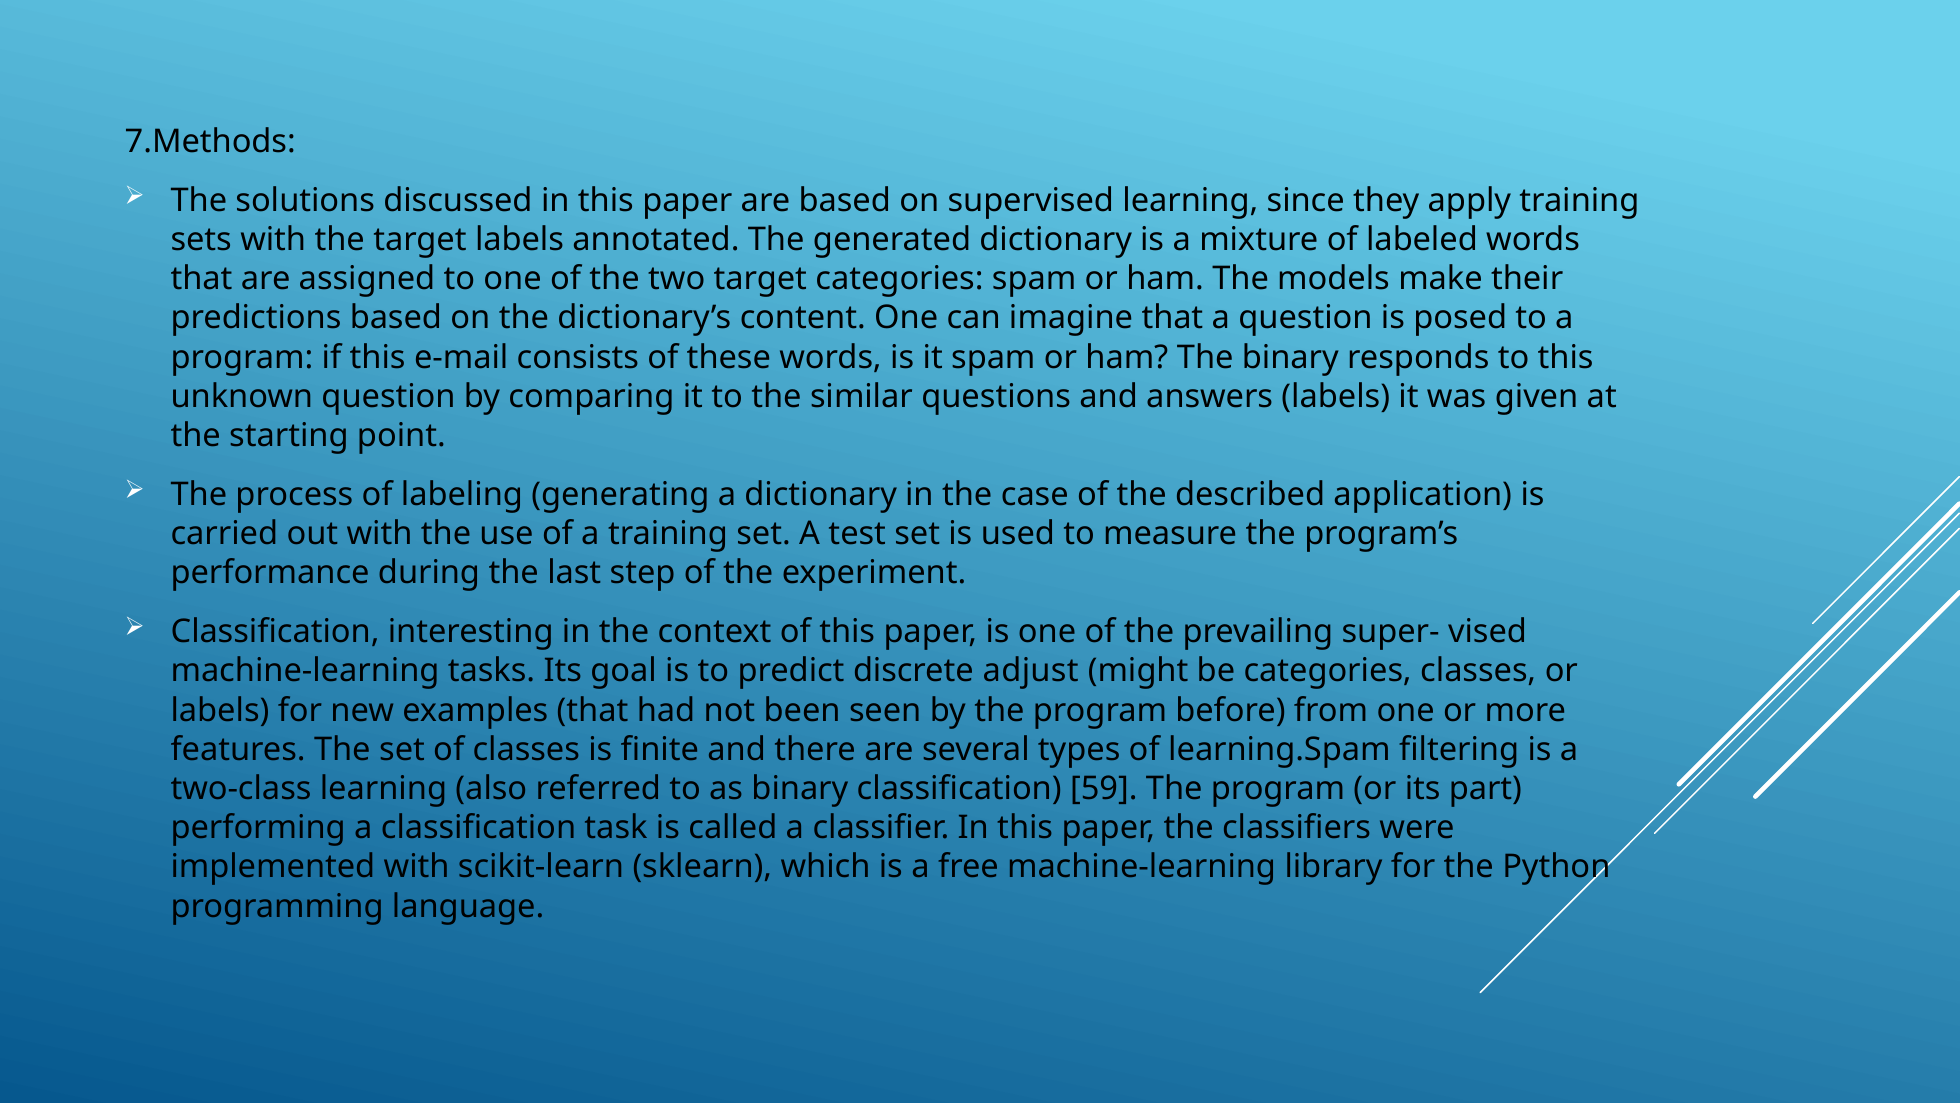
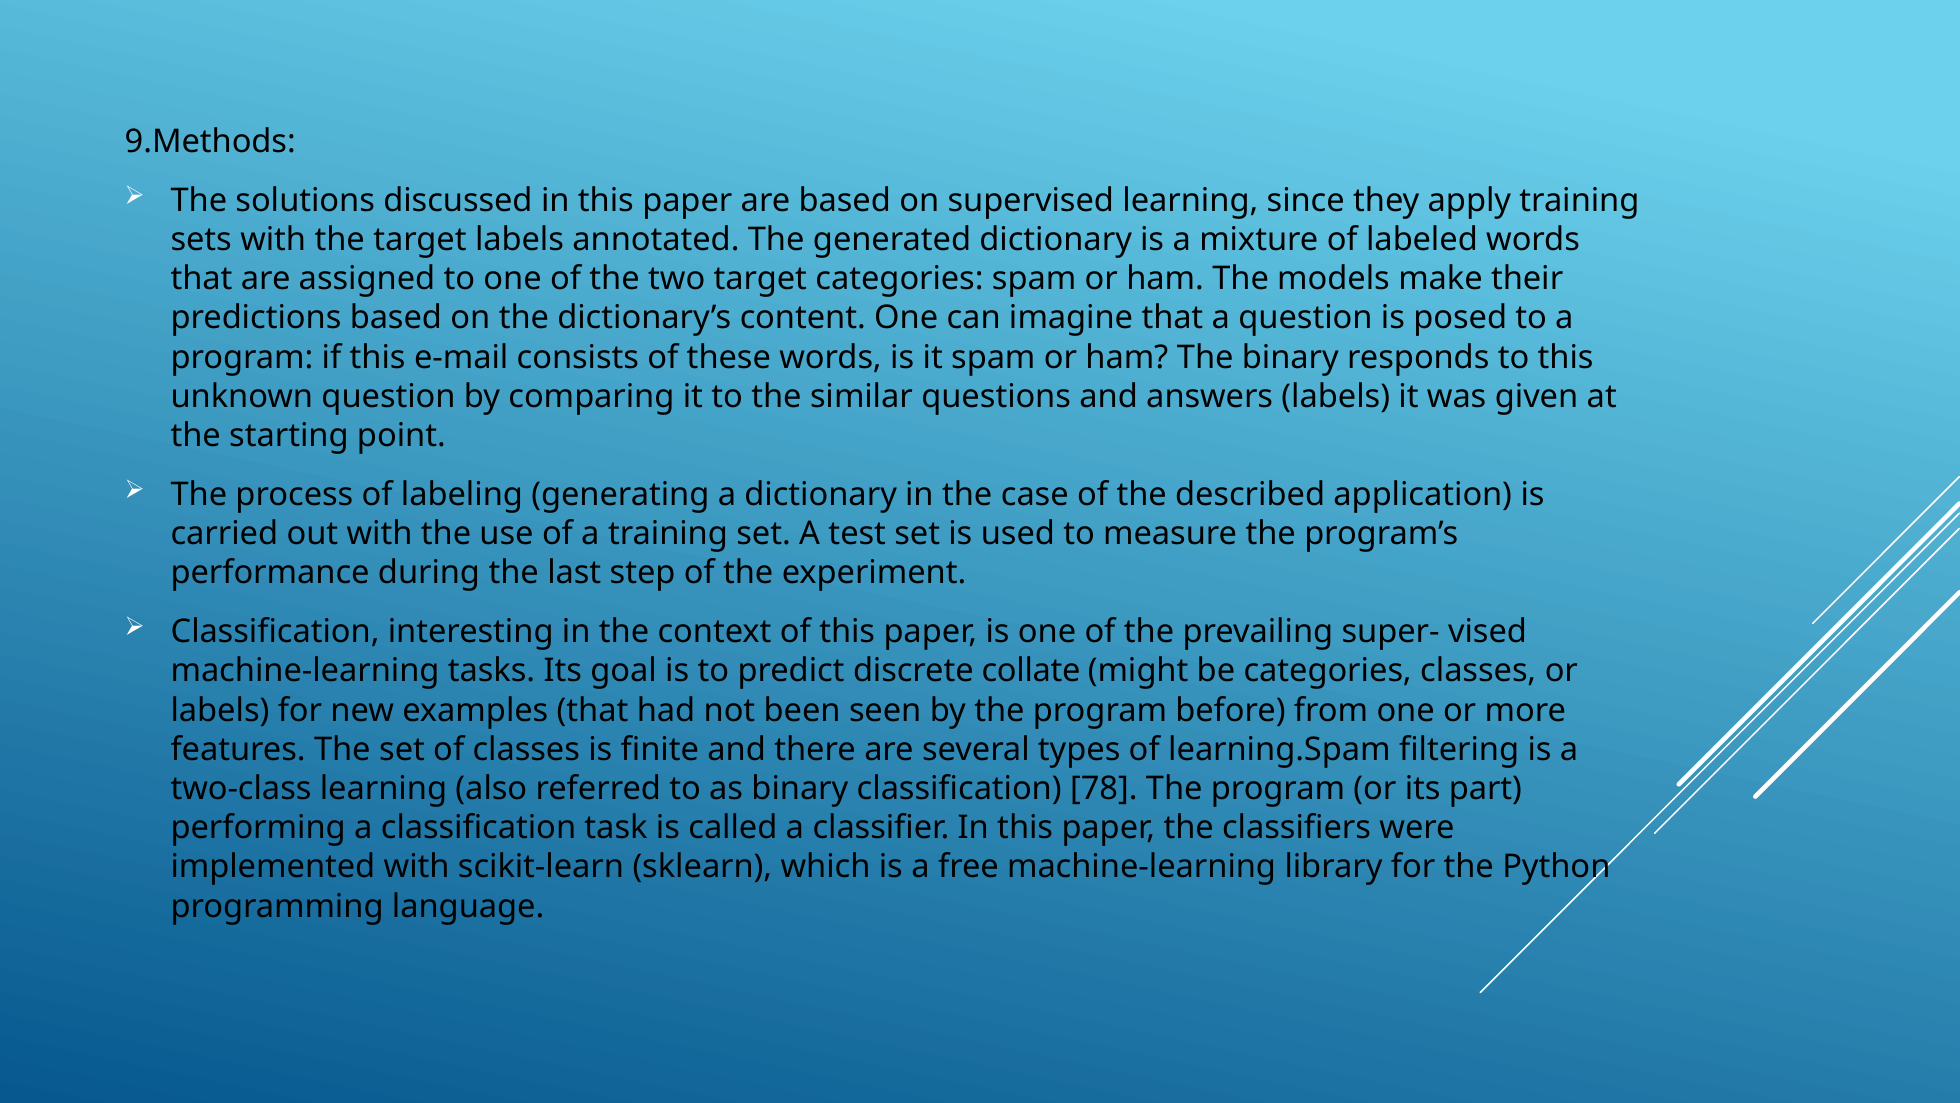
7.Methods: 7.Methods -> 9.Methods (210, 142)
adjust: adjust -> collate (1031, 671)
59: 59 -> 78 (1104, 788)
